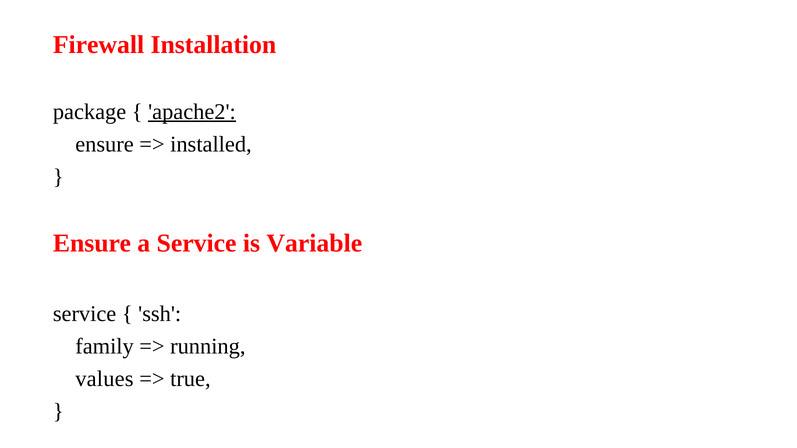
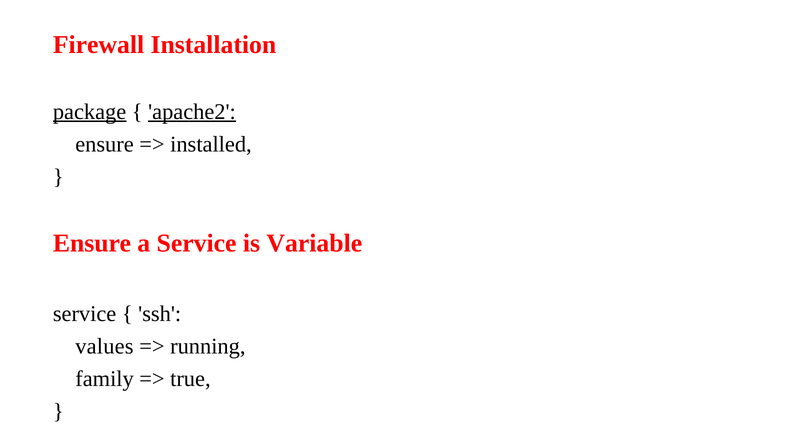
package underline: none -> present (90, 112)
family: family -> values (104, 347)
values: values -> family (105, 379)
